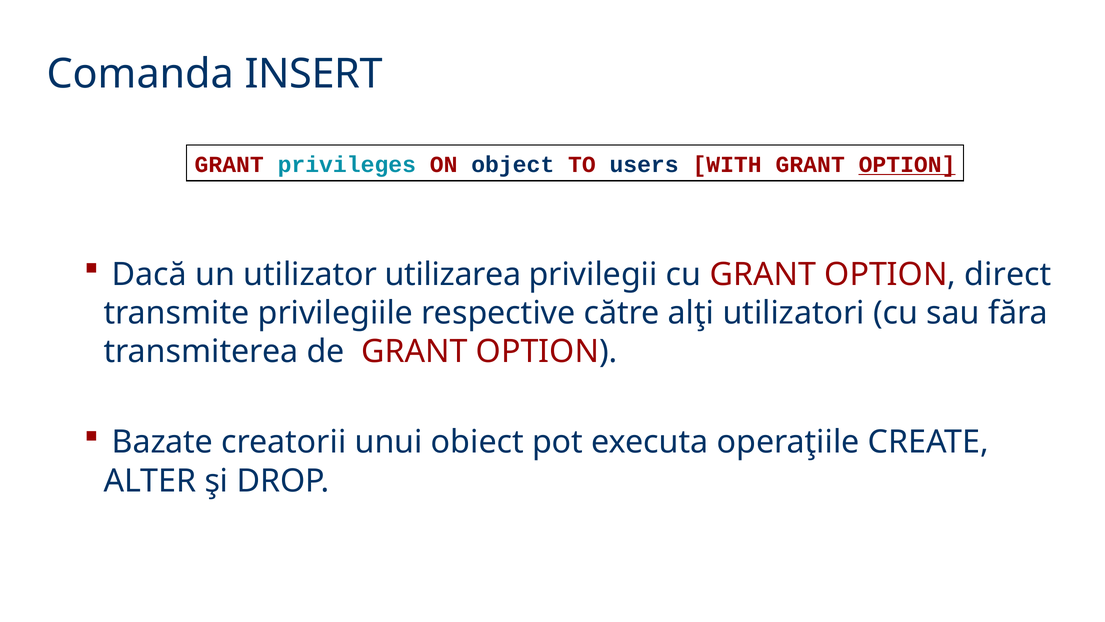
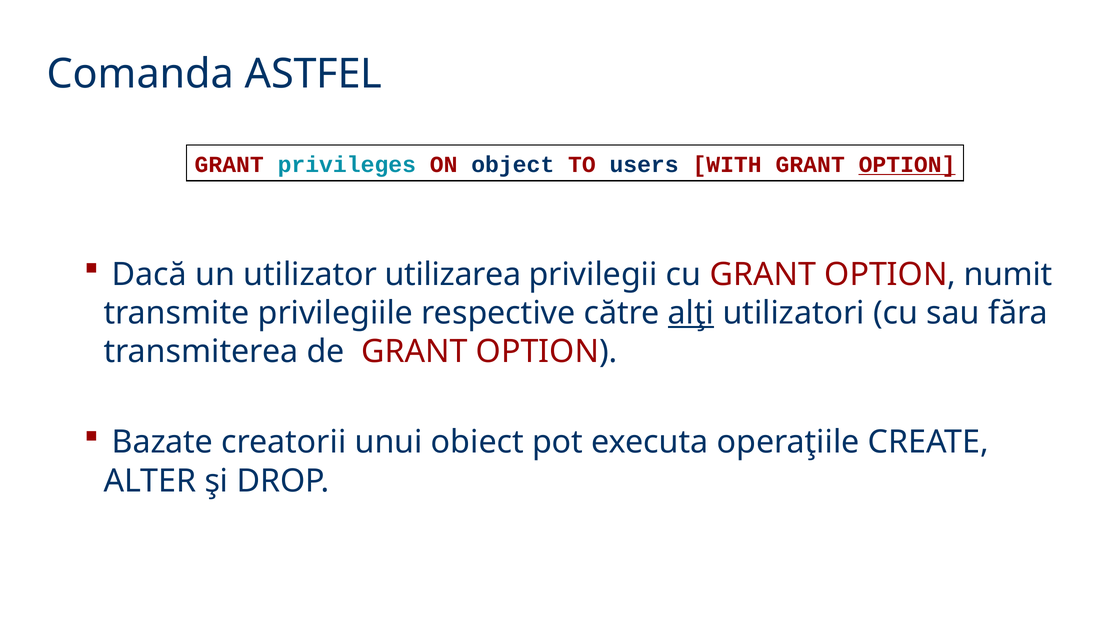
INSERT: INSERT -> ASTFEL (313, 74)
direct: direct -> numit (1008, 274)
alţi underline: none -> present (691, 313)
